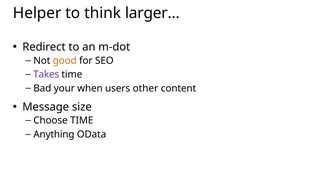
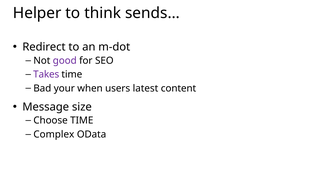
larger…: larger… -> sends… (152, 13)
good colour: orange -> purple (65, 61)
other: other -> latest (145, 88)
Anything: Anything -> Complex (54, 134)
